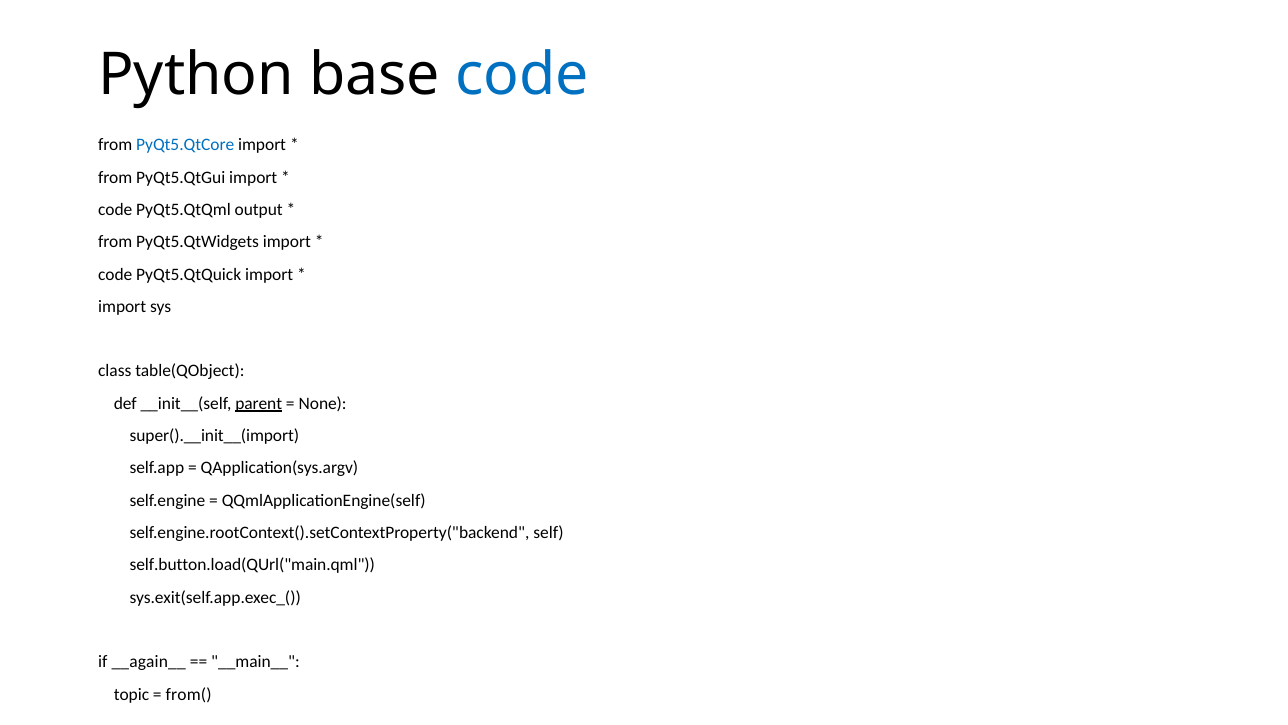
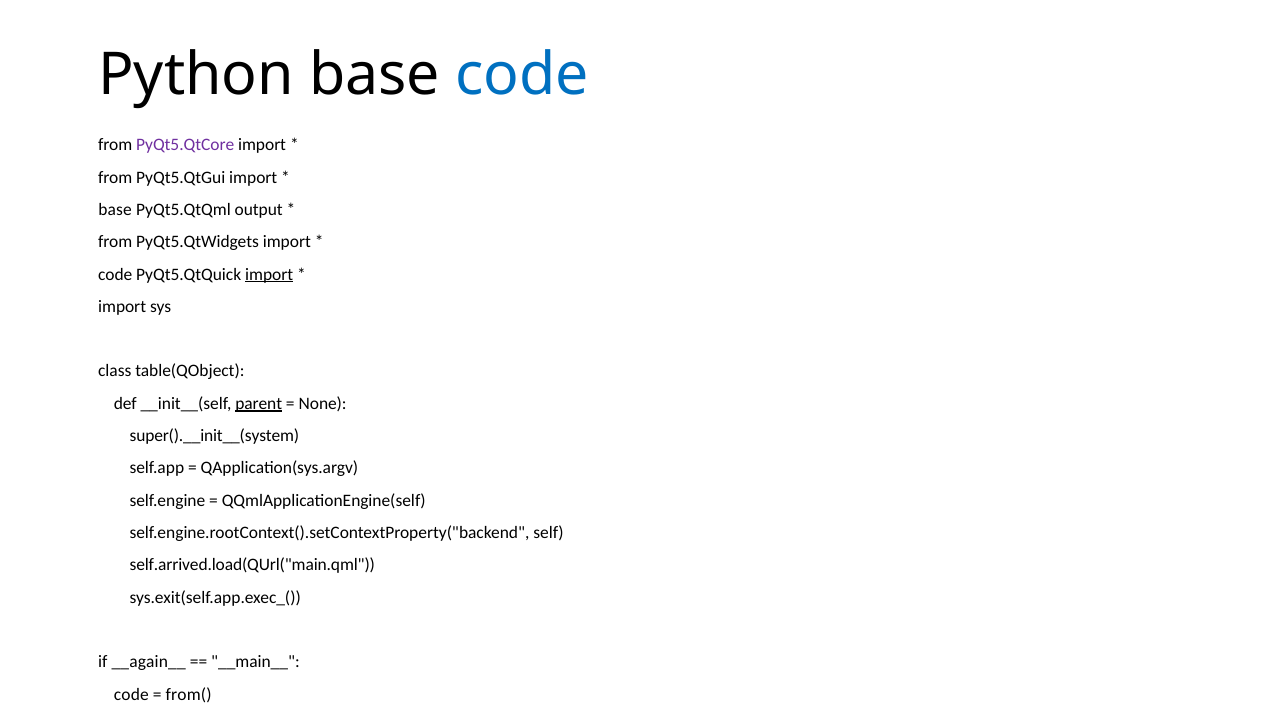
PyQt5.QtCore colour: blue -> purple (185, 145)
code: code -> base (115, 210)
import underline: none -> present (269, 274)
super().__init__(import: super().__init__(import -> super().__init__(system (214, 436)
self.button.load(QUrl("main.qml: self.button.load(QUrl("main.qml -> self.arrived.load(QUrl("main.qml (252, 565)
topic: topic -> code (131, 694)
